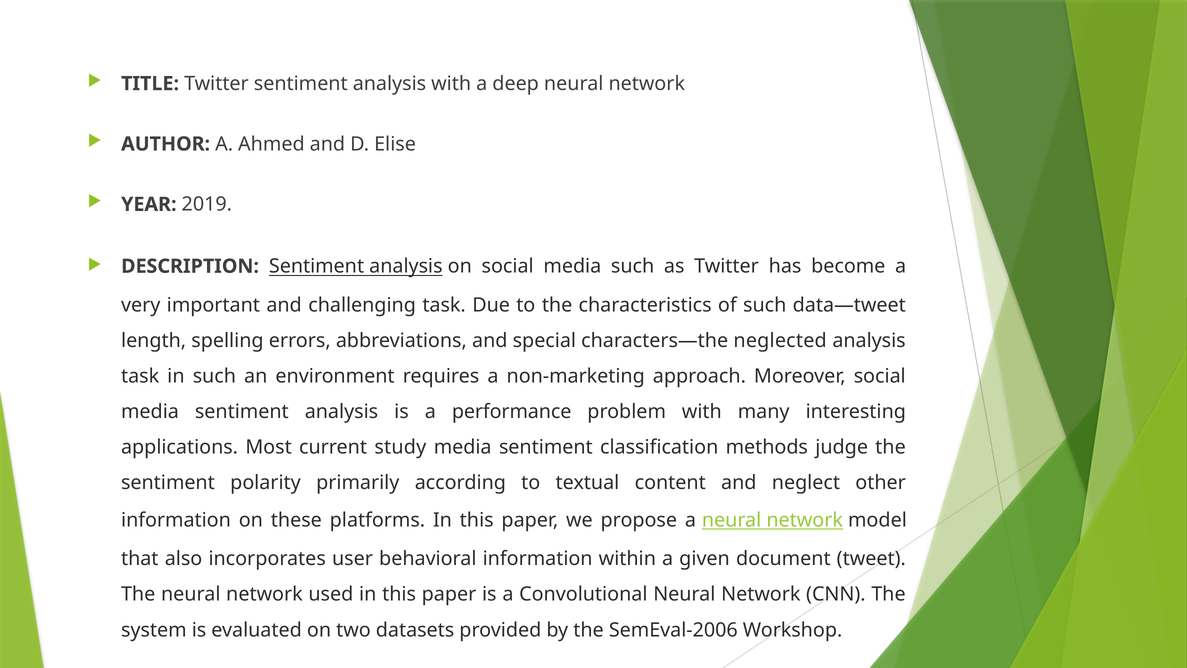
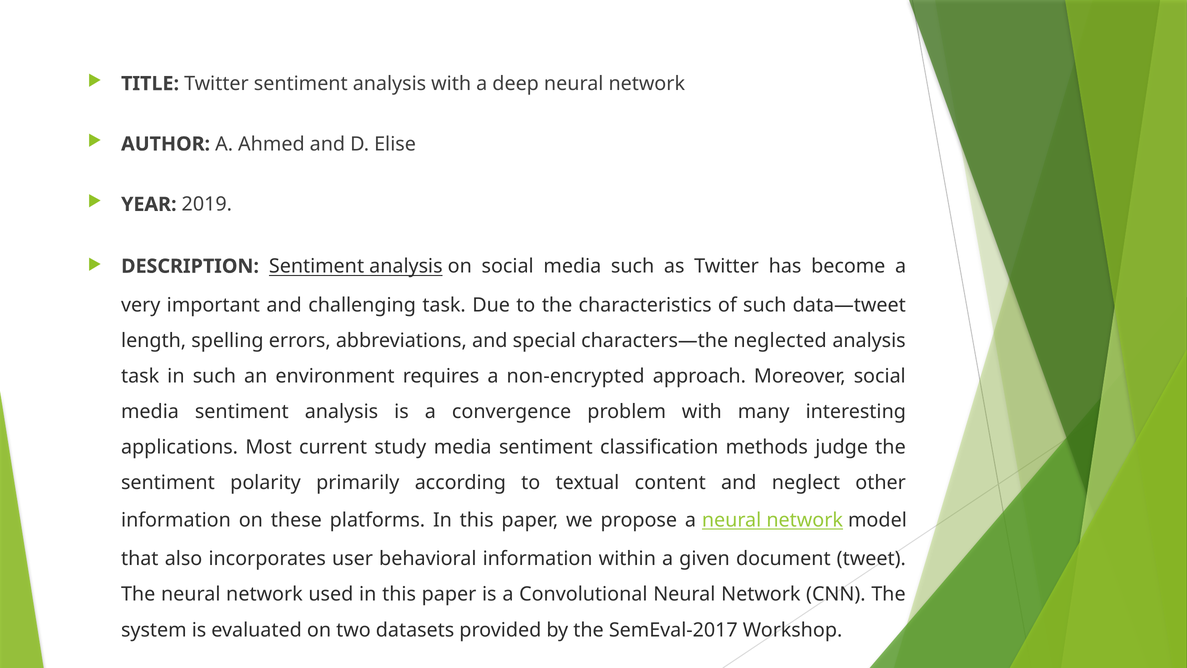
non-marketing: non-marketing -> non-encrypted (576, 376)
performance: performance -> convergence (512, 412)
SemEval-2006: SemEval-2006 -> SemEval-2017 (673, 630)
